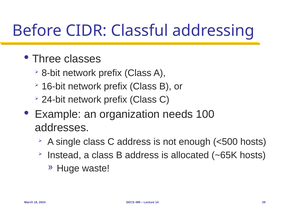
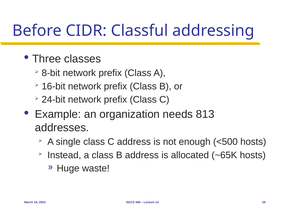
100: 100 -> 813 (205, 114)
